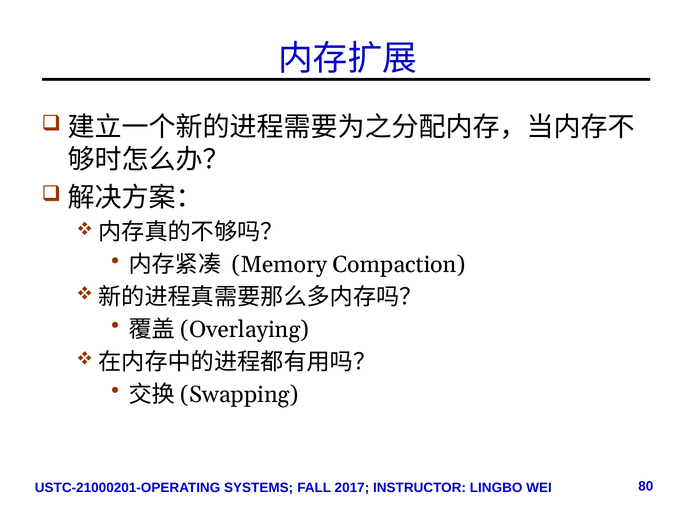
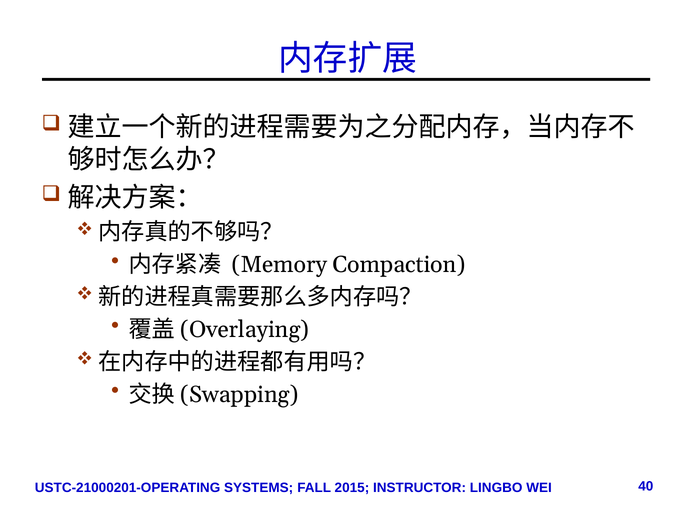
2017: 2017 -> 2015 (352, 488)
80: 80 -> 40 (646, 487)
